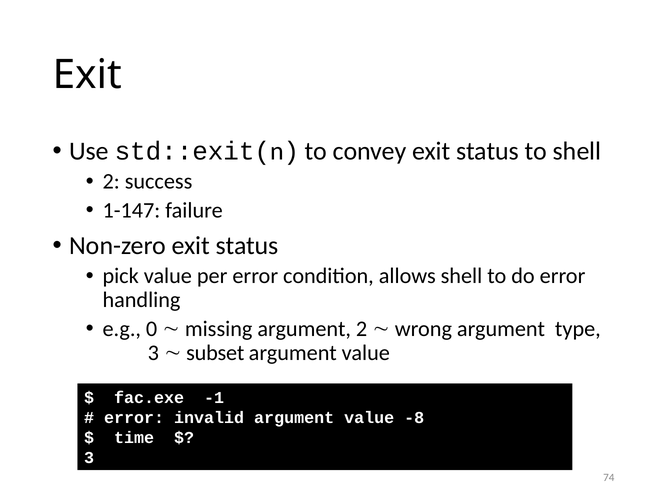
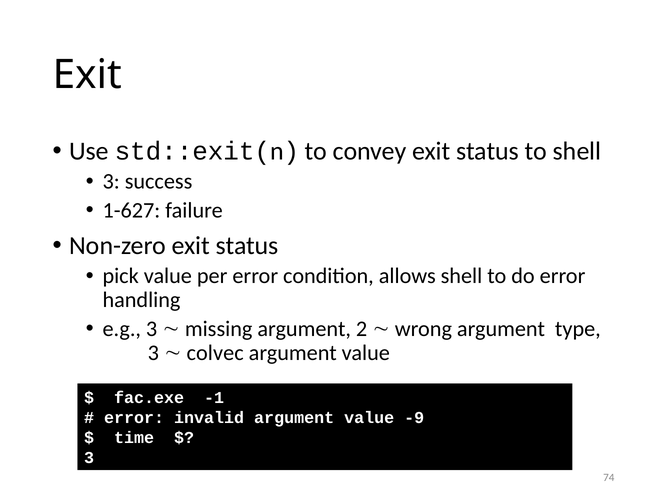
2: 2 -> 3 (111, 182)
1-147: 1-147 -> 1-627 (131, 210)
e.g 0: 0 -> 3 (152, 329)
subset: subset -> colvec (215, 353)
-8: -8 -> -9 (414, 418)
